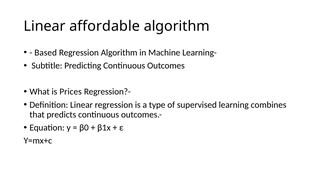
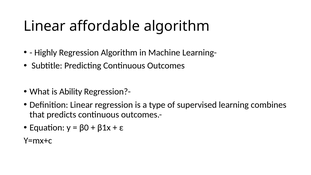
Based: Based -> Highly (46, 53)
Prices: Prices -> Ability (71, 92)
